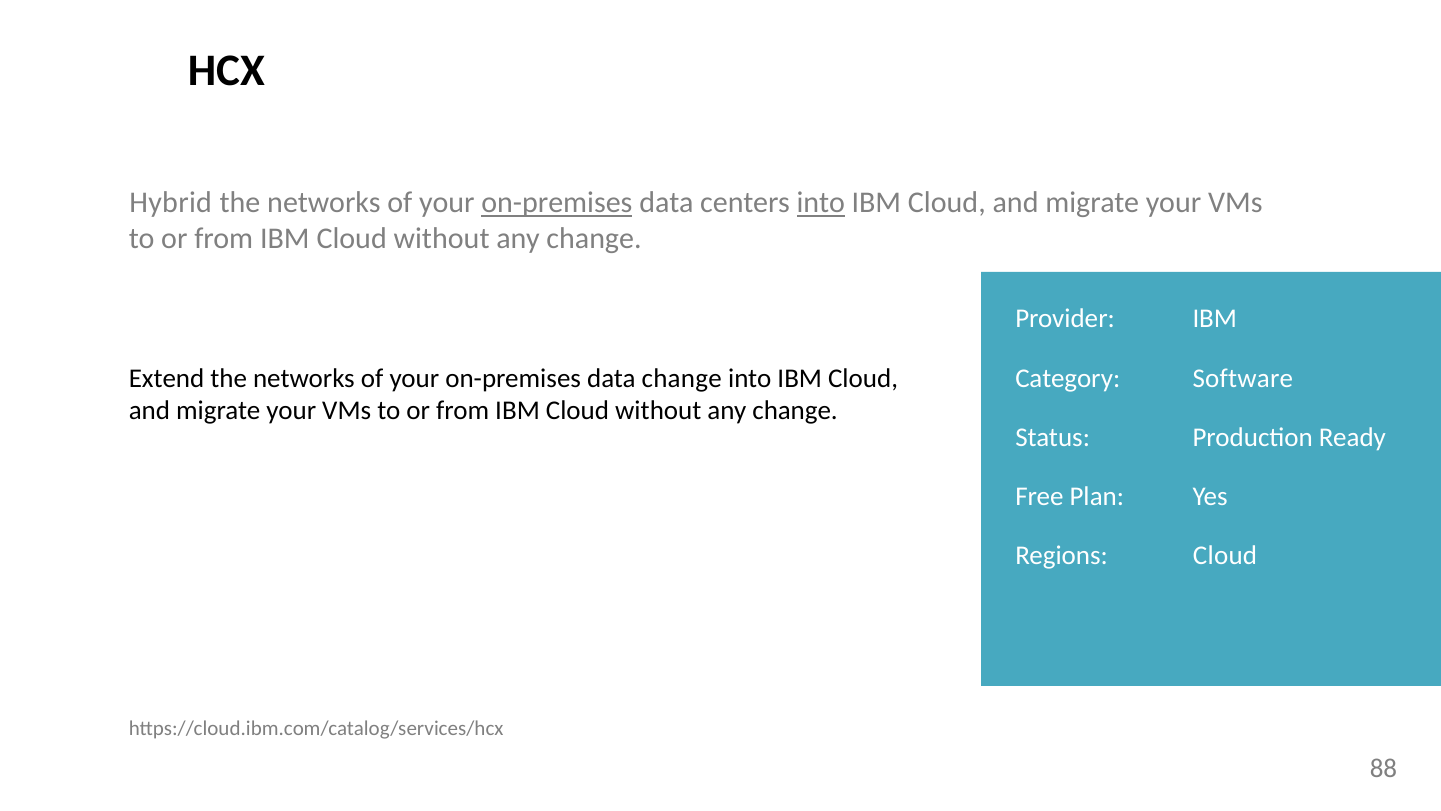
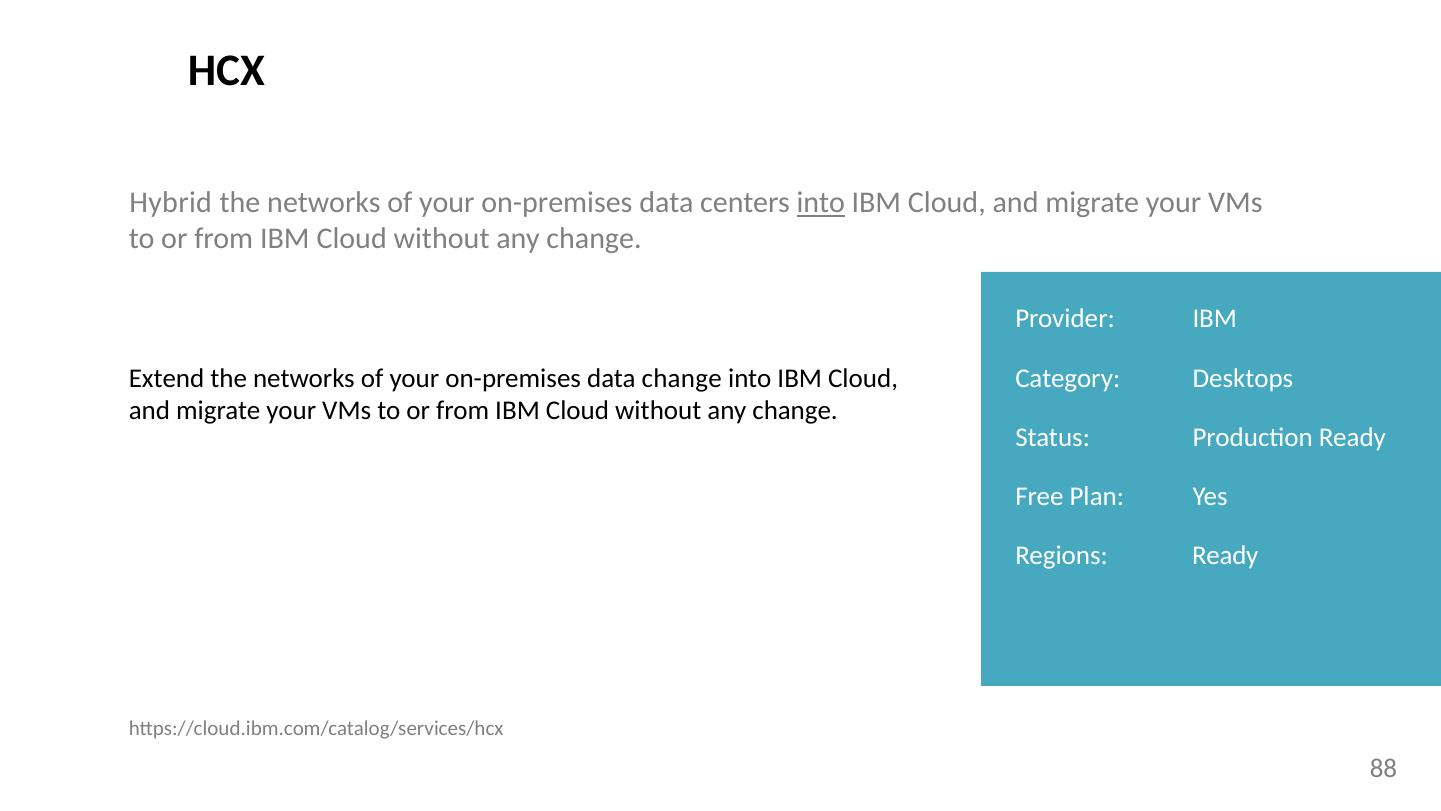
on-premises underline: present -> none (557, 203)
Software: Software -> Desktops (1243, 378)
Regions Cloud: Cloud -> Ready (1225, 555)
